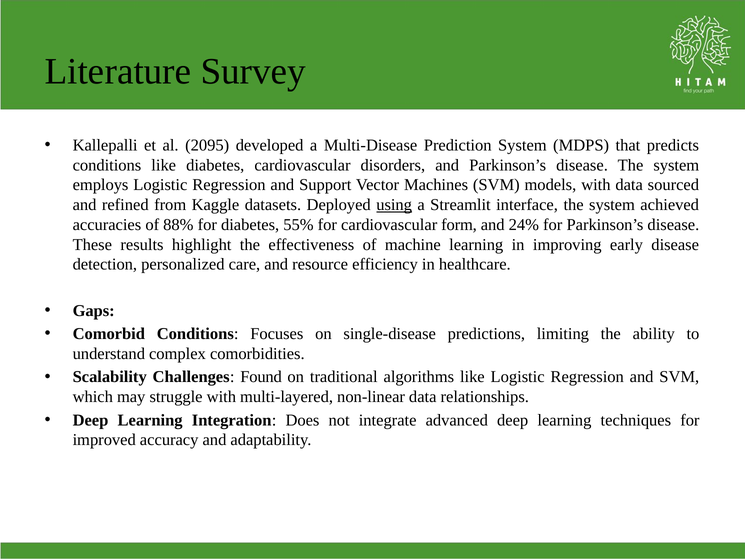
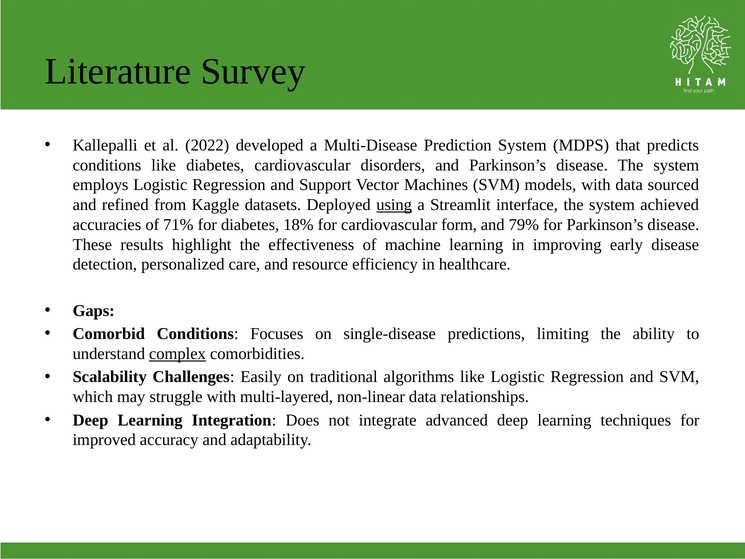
2095: 2095 -> 2022 (207, 145)
88%: 88% -> 71% (178, 225)
55%: 55% -> 18% (298, 225)
24%: 24% -> 79% (524, 225)
complex underline: none -> present (177, 354)
Found: Found -> Easily (261, 377)
